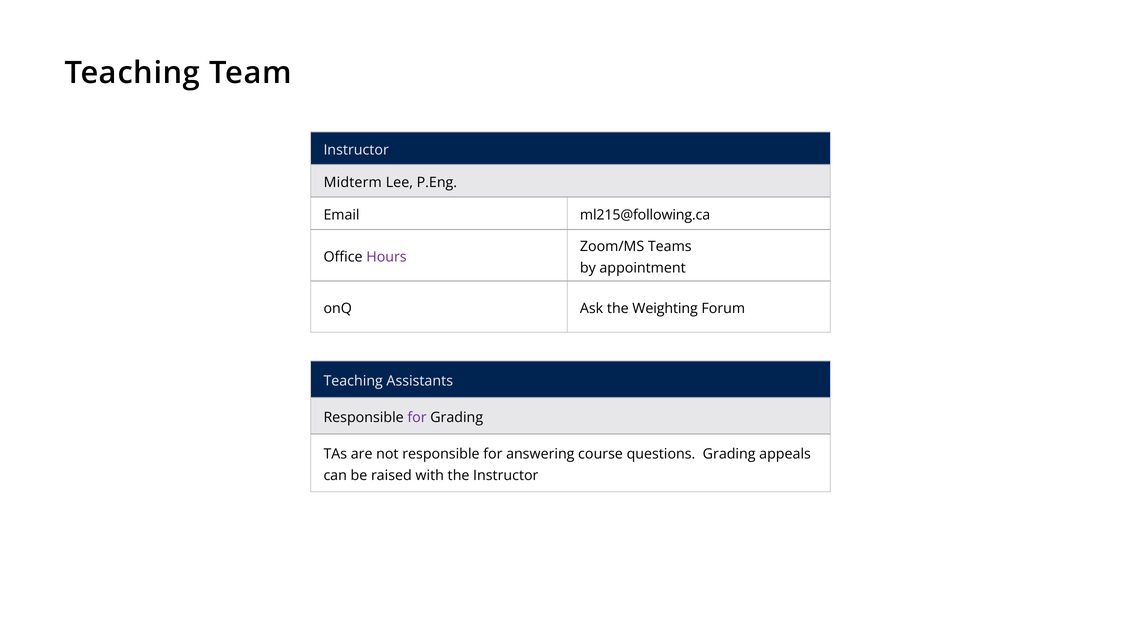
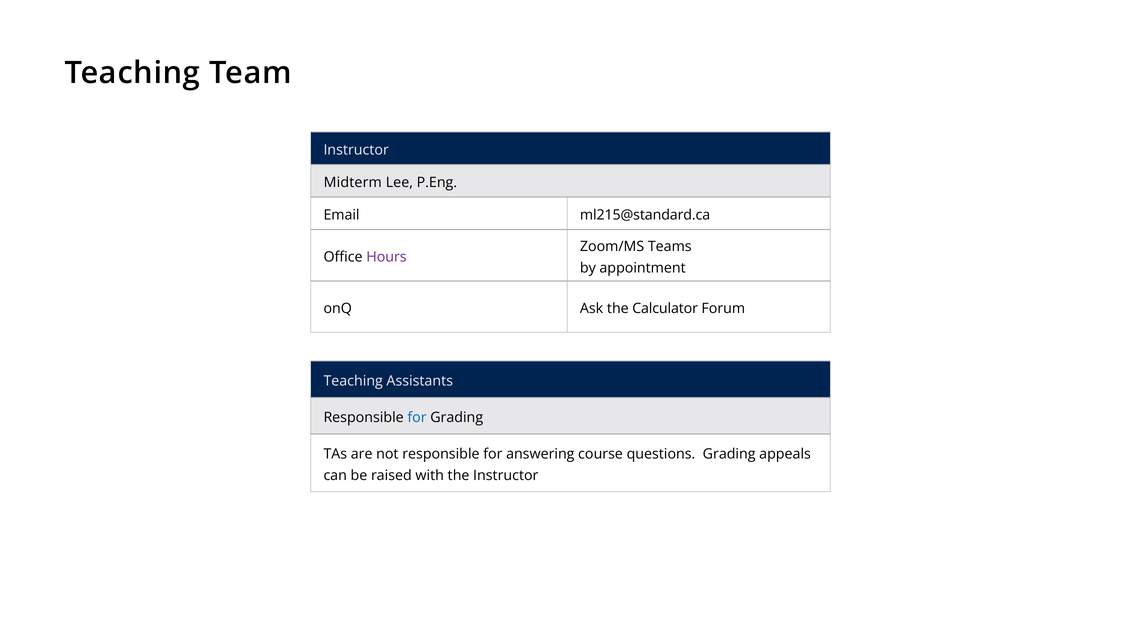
ml215@following.ca: ml215@following.ca -> ml215@standard.ca (645, 215)
Weighting: Weighting -> Calculator (665, 308)
for colour: purple -> blue (417, 418)
